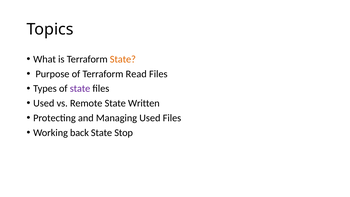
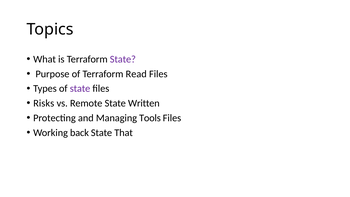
State colour: orange -> purple (123, 59)
Used: Used -> Risks (44, 103)
Managing Used: Used -> Tools (150, 118)
Stop: Stop -> That (124, 133)
